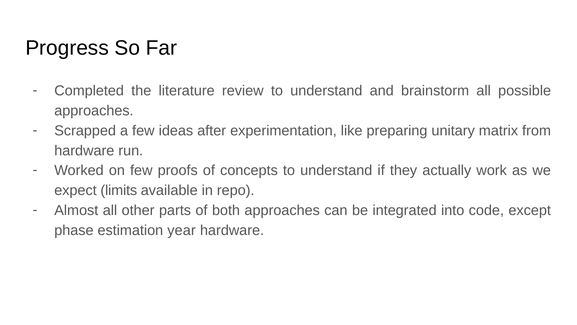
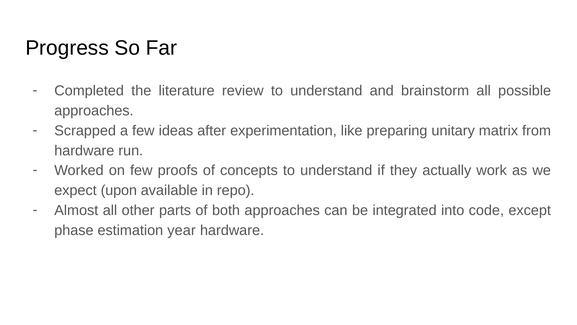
limits: limits -> upon (119, 190)
